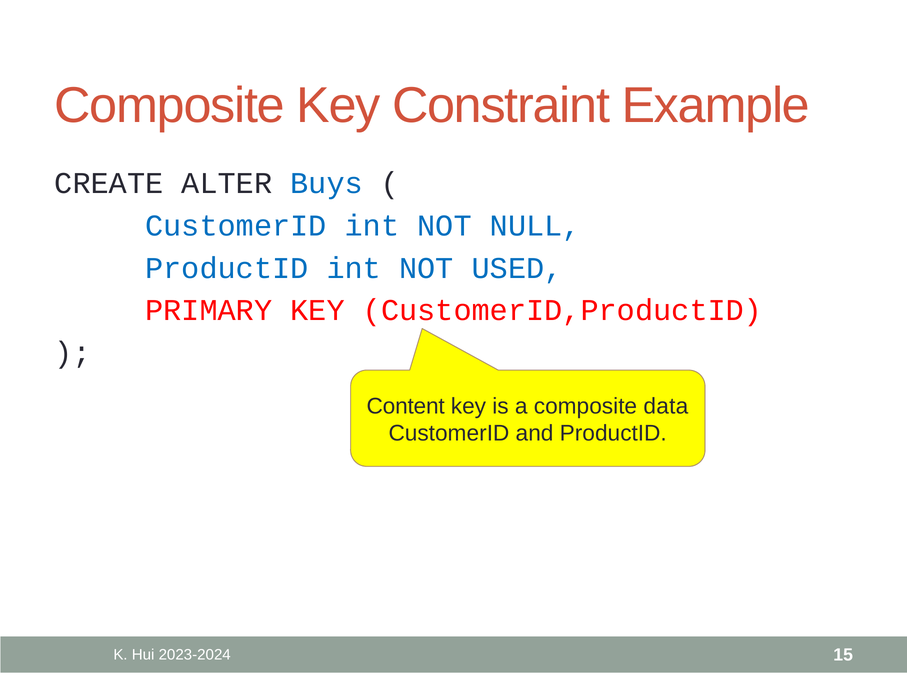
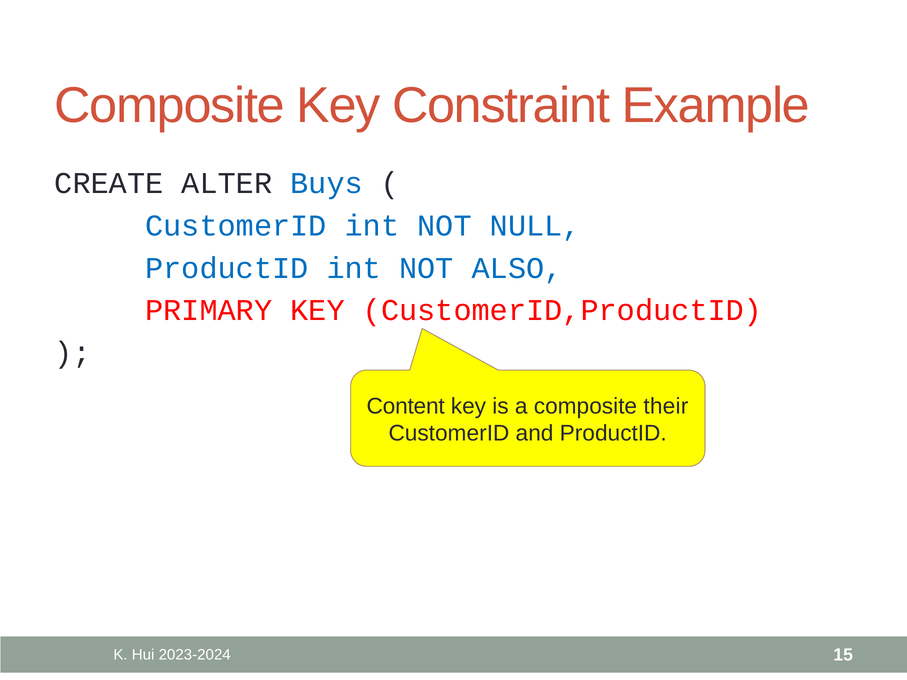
USED: USED -> ALSO (517, 268)
data: data -> their (666, 406)
